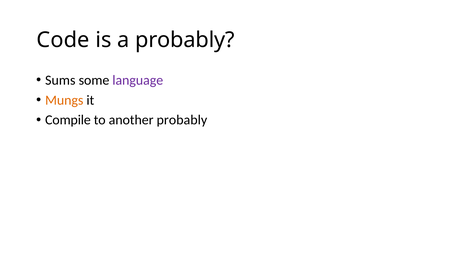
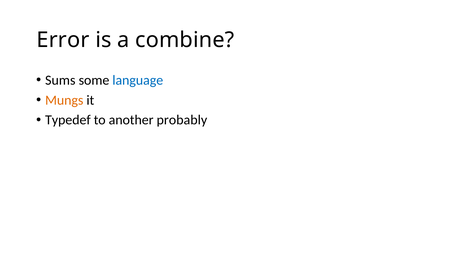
Code: Code -> Error (63, 40)
a probably: probably -> combine (185, 40)
language colour: purple -> blue (138, 80)
Compile: Compile -> Typedef (68, 120)
